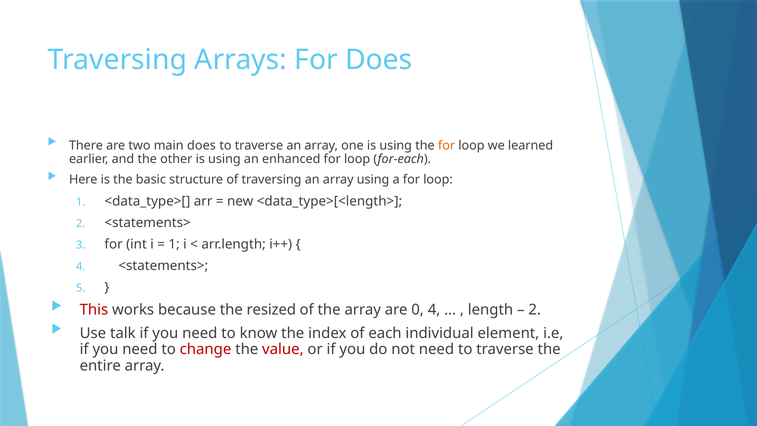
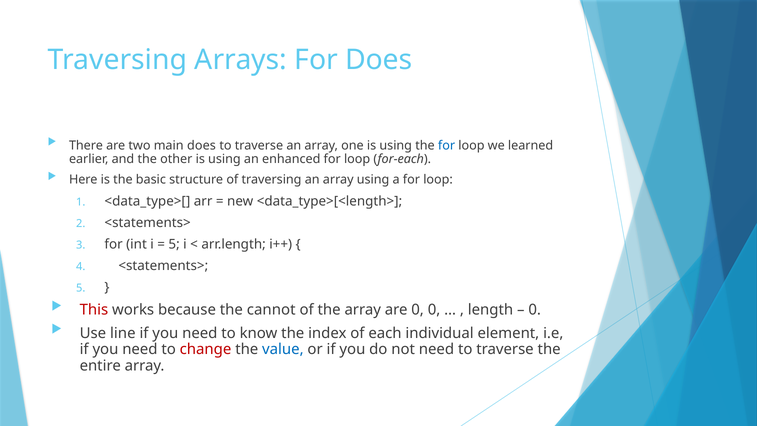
for colour: orange -> blue (447, 145)
1: 1 -> 5 (174, 244)
resized: resized -> cannot (271, 310)
0 4: 4 -> 0 (434, 310)
2: 2 -> 0 (535, 310)
talk: talk -> line (123, 333)
value colour: red -> blue (283, 349)
